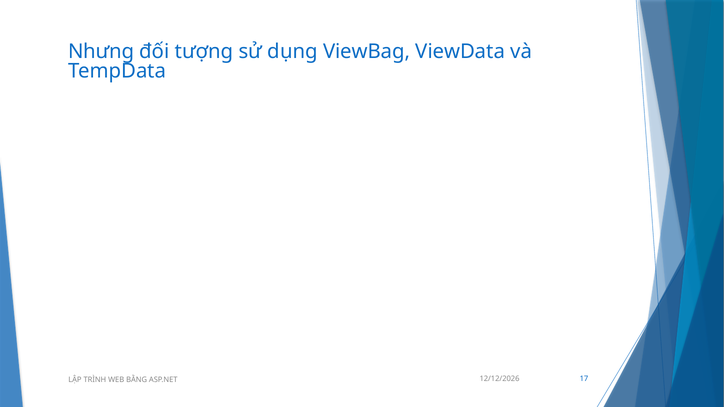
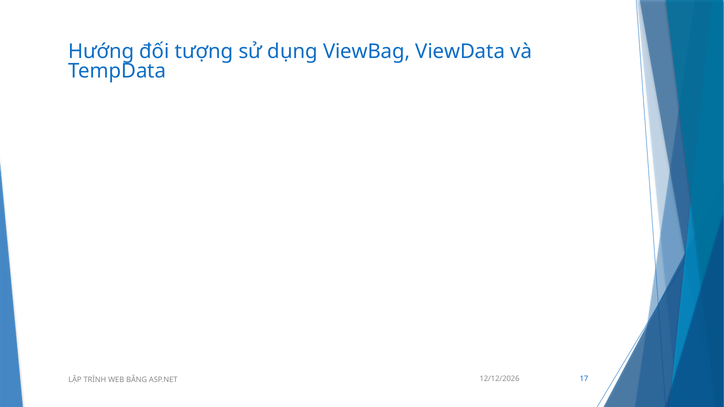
Nhưng: Nhưng -> Hướng (101, 52)
